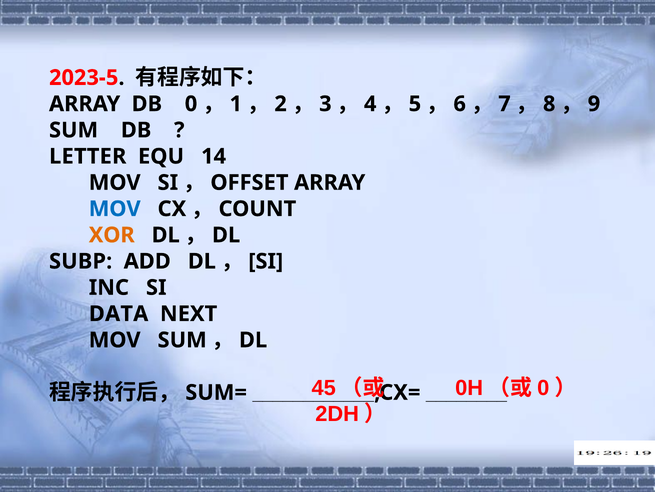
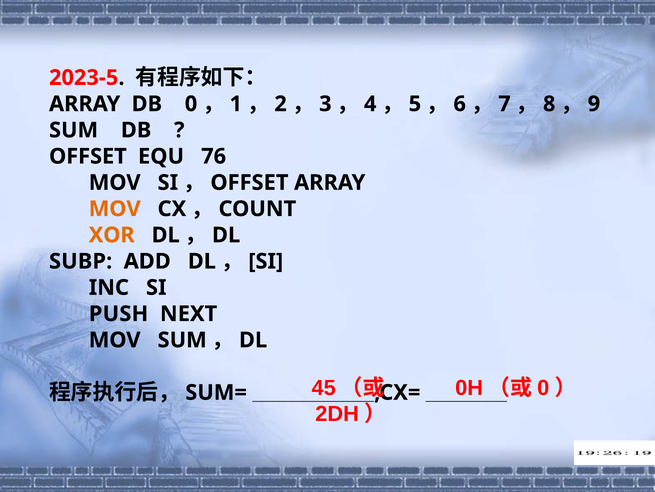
LETTER: LETTER -> OFFSET (88, 156)
14: 14 -> 76 (214, 156)
MOV colour: blue -> orange (115, 209)
DATA: DATA -> PUSH (119, 313)
